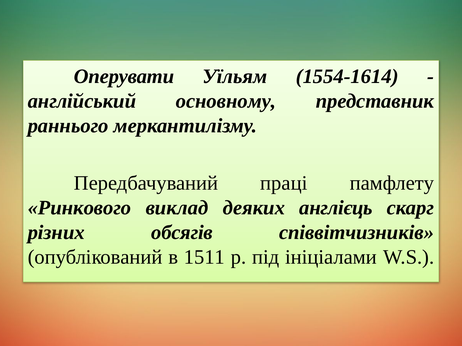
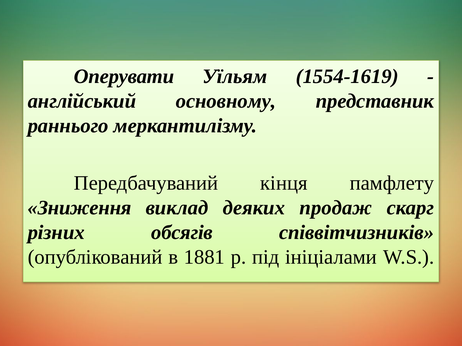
1554-1614: 1554-1614 -> 1554-1619 (347, 77)
праці: праці -> кінця (284, 183)
Ринкового: Ринкового -> Зниження (80, 208)
англієць: англієць -> продаж (336, 208)
1511: 1511 -> 1881 (204, 257)
